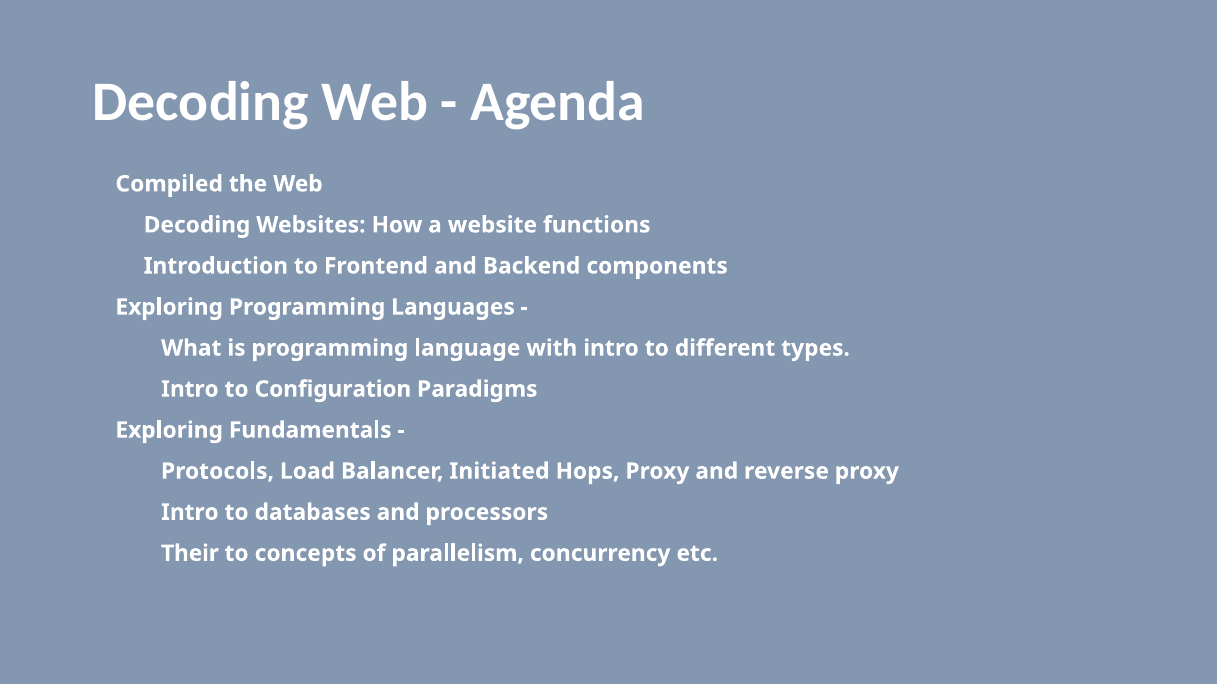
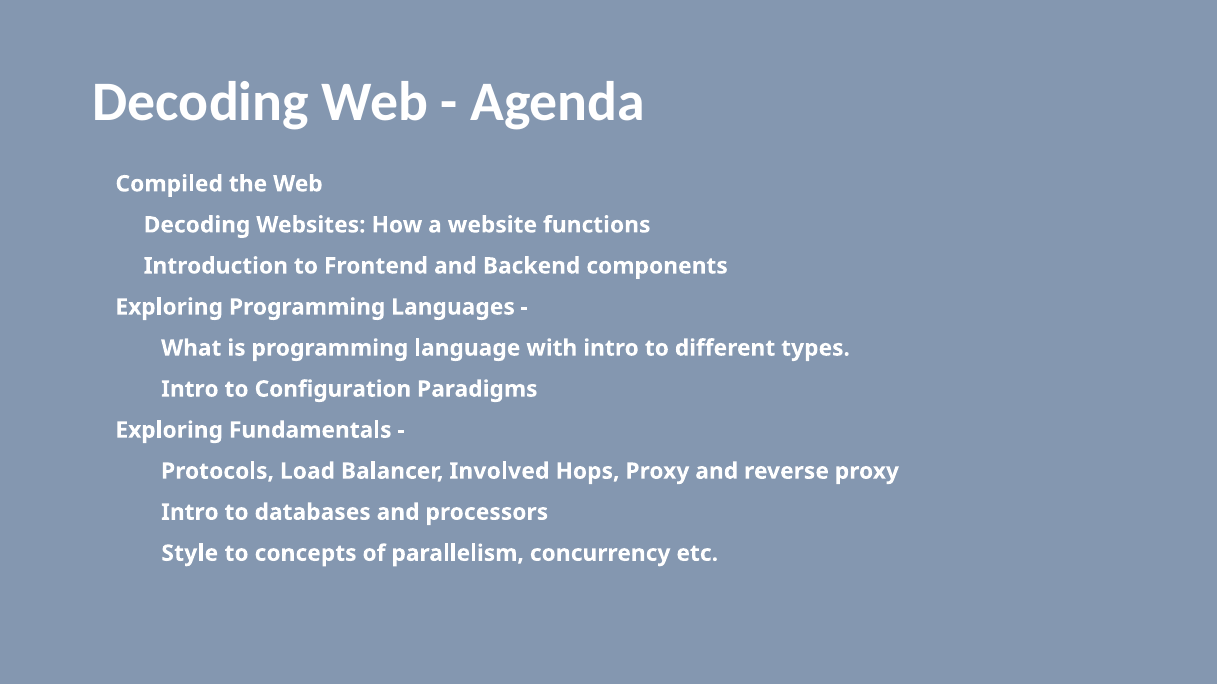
Initiated: Initiated -> Involved (499, 472)
Their: Their -> Style (190, 554)
